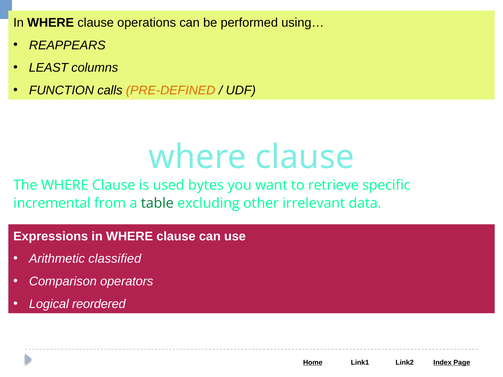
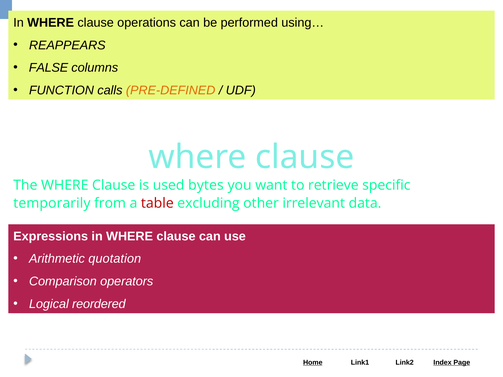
LEAST: LEAST -> FALSE (49, 68)
incremental: incremental -> temporarily (52, 203)
table colour: green -> red (157, 203)
classified: classified -> quotation (115, 259)
